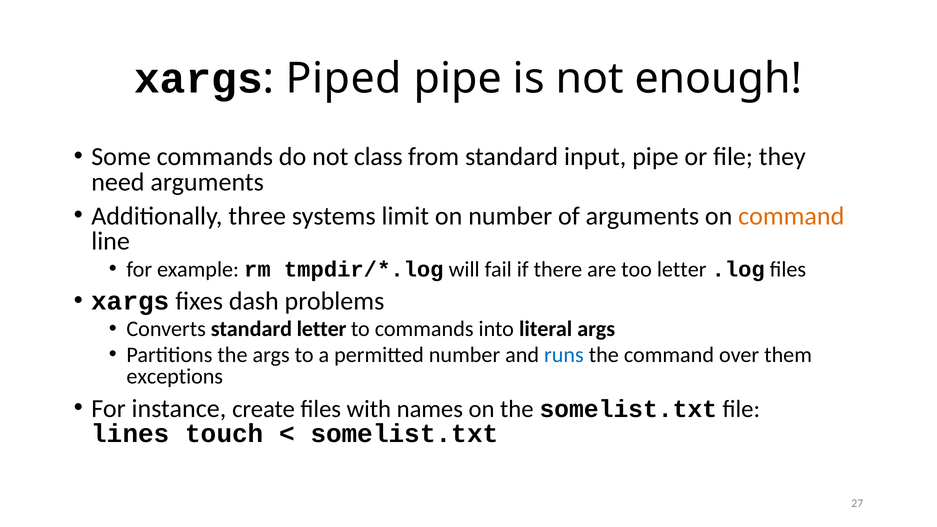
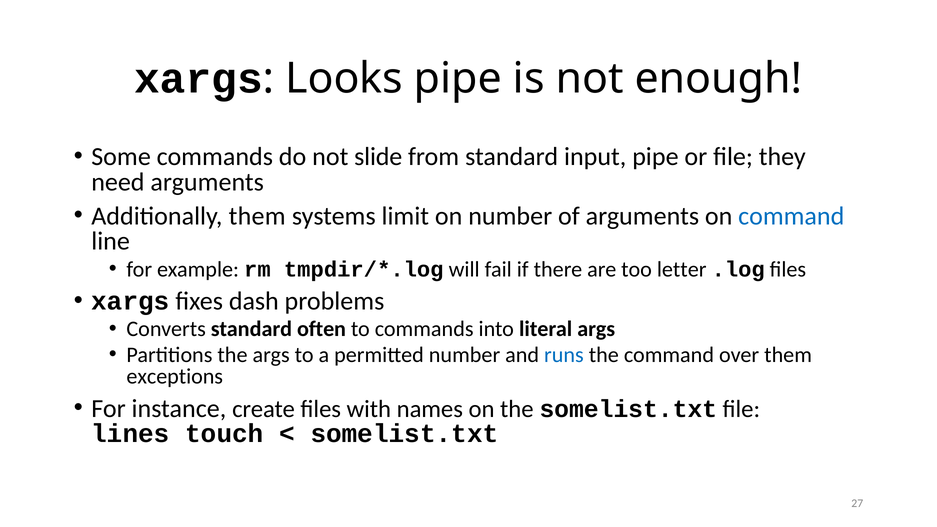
Piped: Piped -> Looks (344, 79)
class: class -> slide (378, 157)
Additionally three: three -> them (257, 216)
command colour: orange -> blue (791, 216)
standard letter: letter -> often (321, 329)
